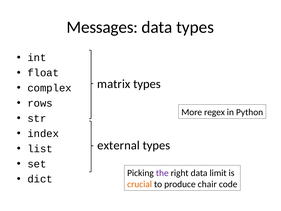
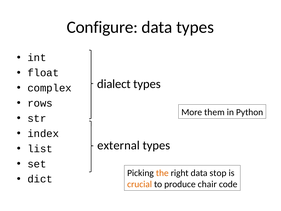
Messages: Messages -> Configure (102, 27)
matrix: matrix -> dialect (114, 84)
regex: regex -> them (214, 112)
the colour: purple -> orange (162, 173)
limit: limit -> stop (218, 173)
